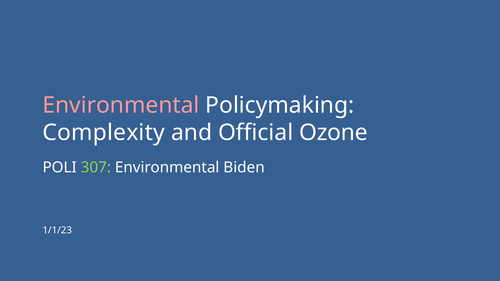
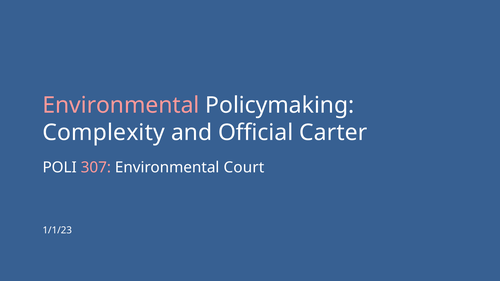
Ozone: Ozone -> Carter (333, 133)
307 colour: light green -> pink (96, 168)
Biden: Biden -> Court (244, 168)
